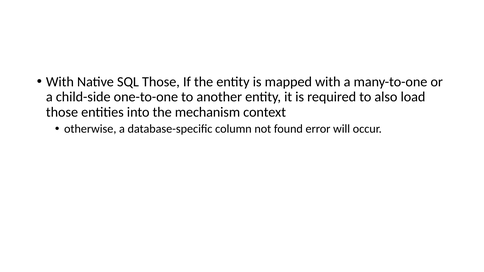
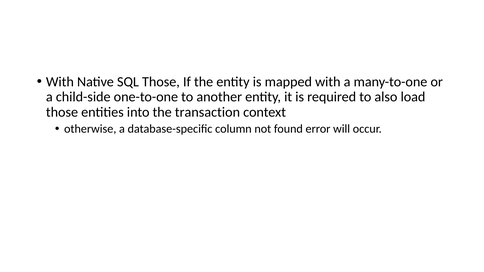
mechanism: mechanism -> transaction (207, 112)
